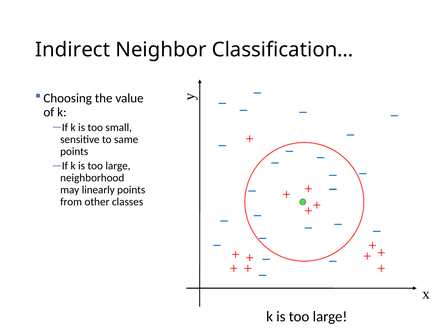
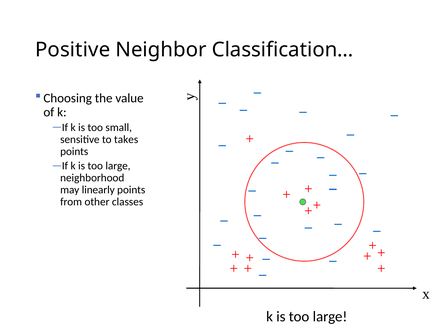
Indirect: Indirect -> Positive (73, 50)
same: same -> takes (126, 140)
